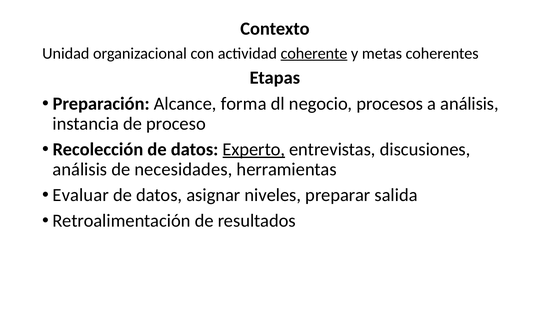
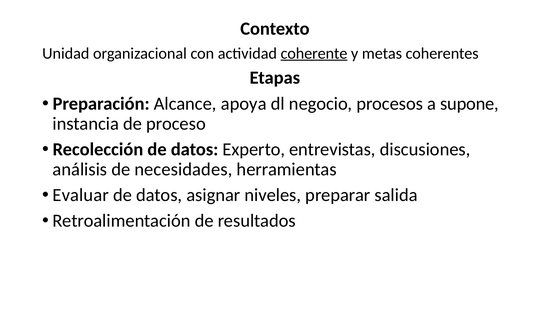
forma: forma -> apoya (244, 103)
a análisis: análisis -> supone (470, 103)
Experto underline: present -> none (254, 149)
